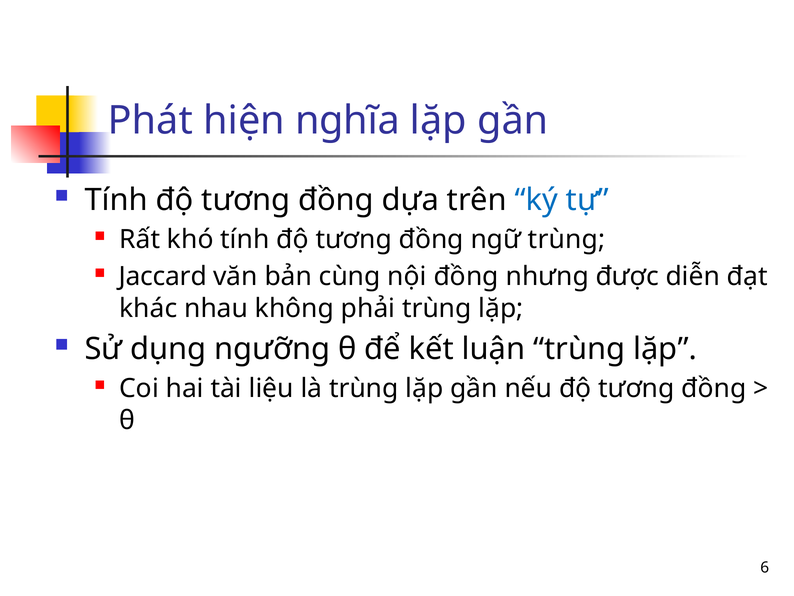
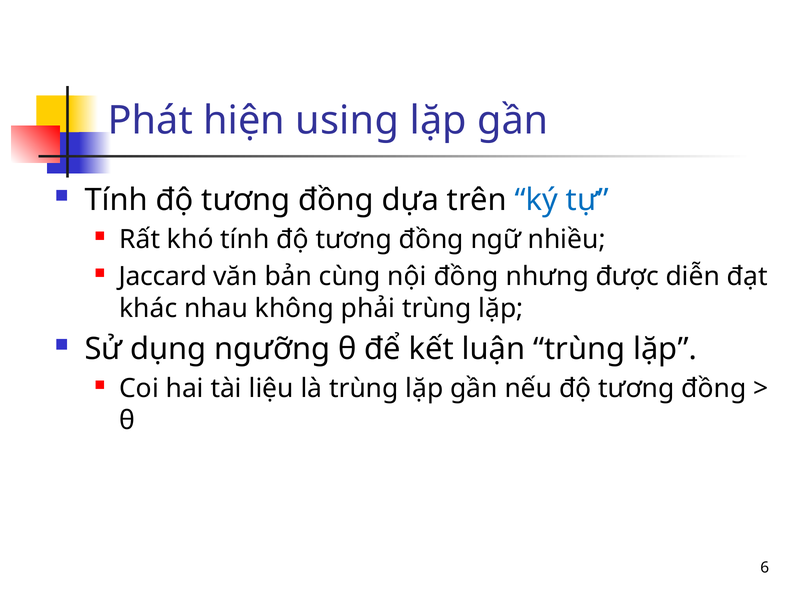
nghĩa: nghĩa -> using (347, 121)
ngữ trùng: trùng -> nhiều (567, 239)
